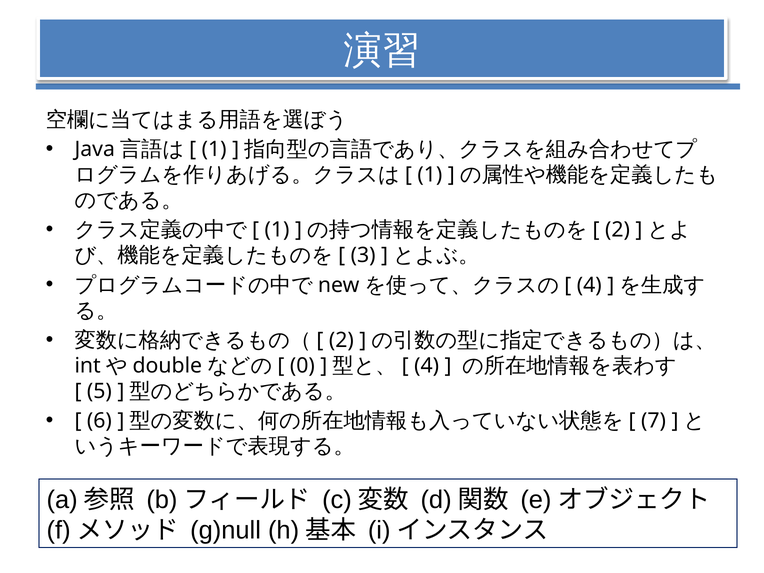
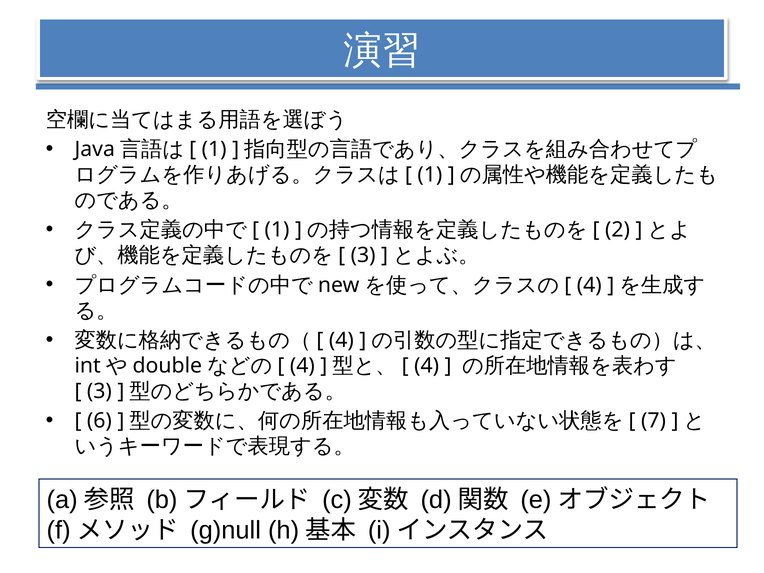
2: 2 -> 4 (341, 340)
0: 0 -> 4 (302, 366)
5: 5 -> 3 (99, 391)
